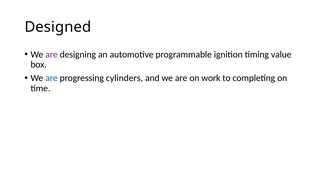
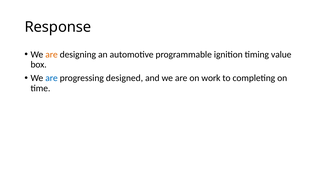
Designed: Designed -> Response (58, 27)
are colour: purple -> orange (52, 54)
cylinders: cylinders -> designed (124, 78)
